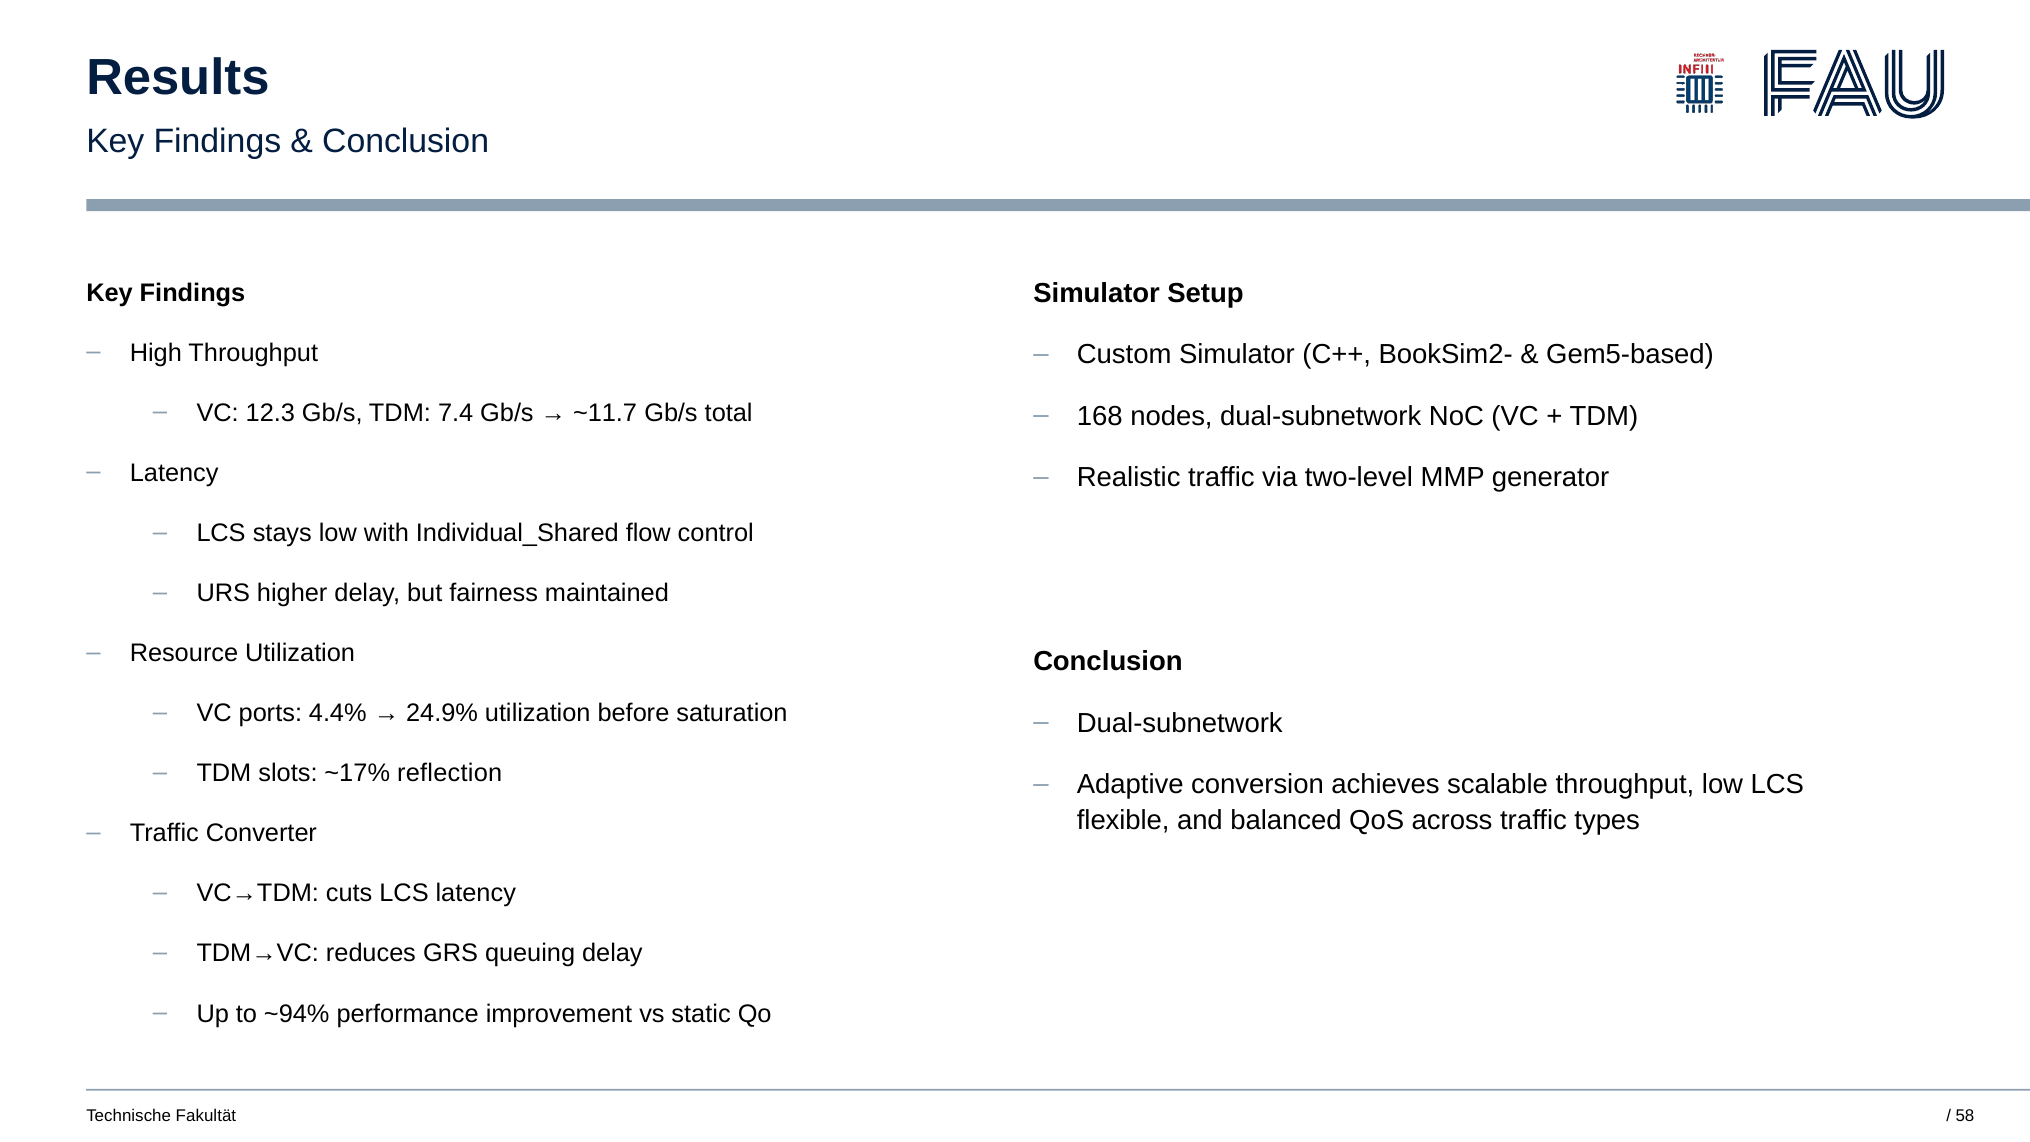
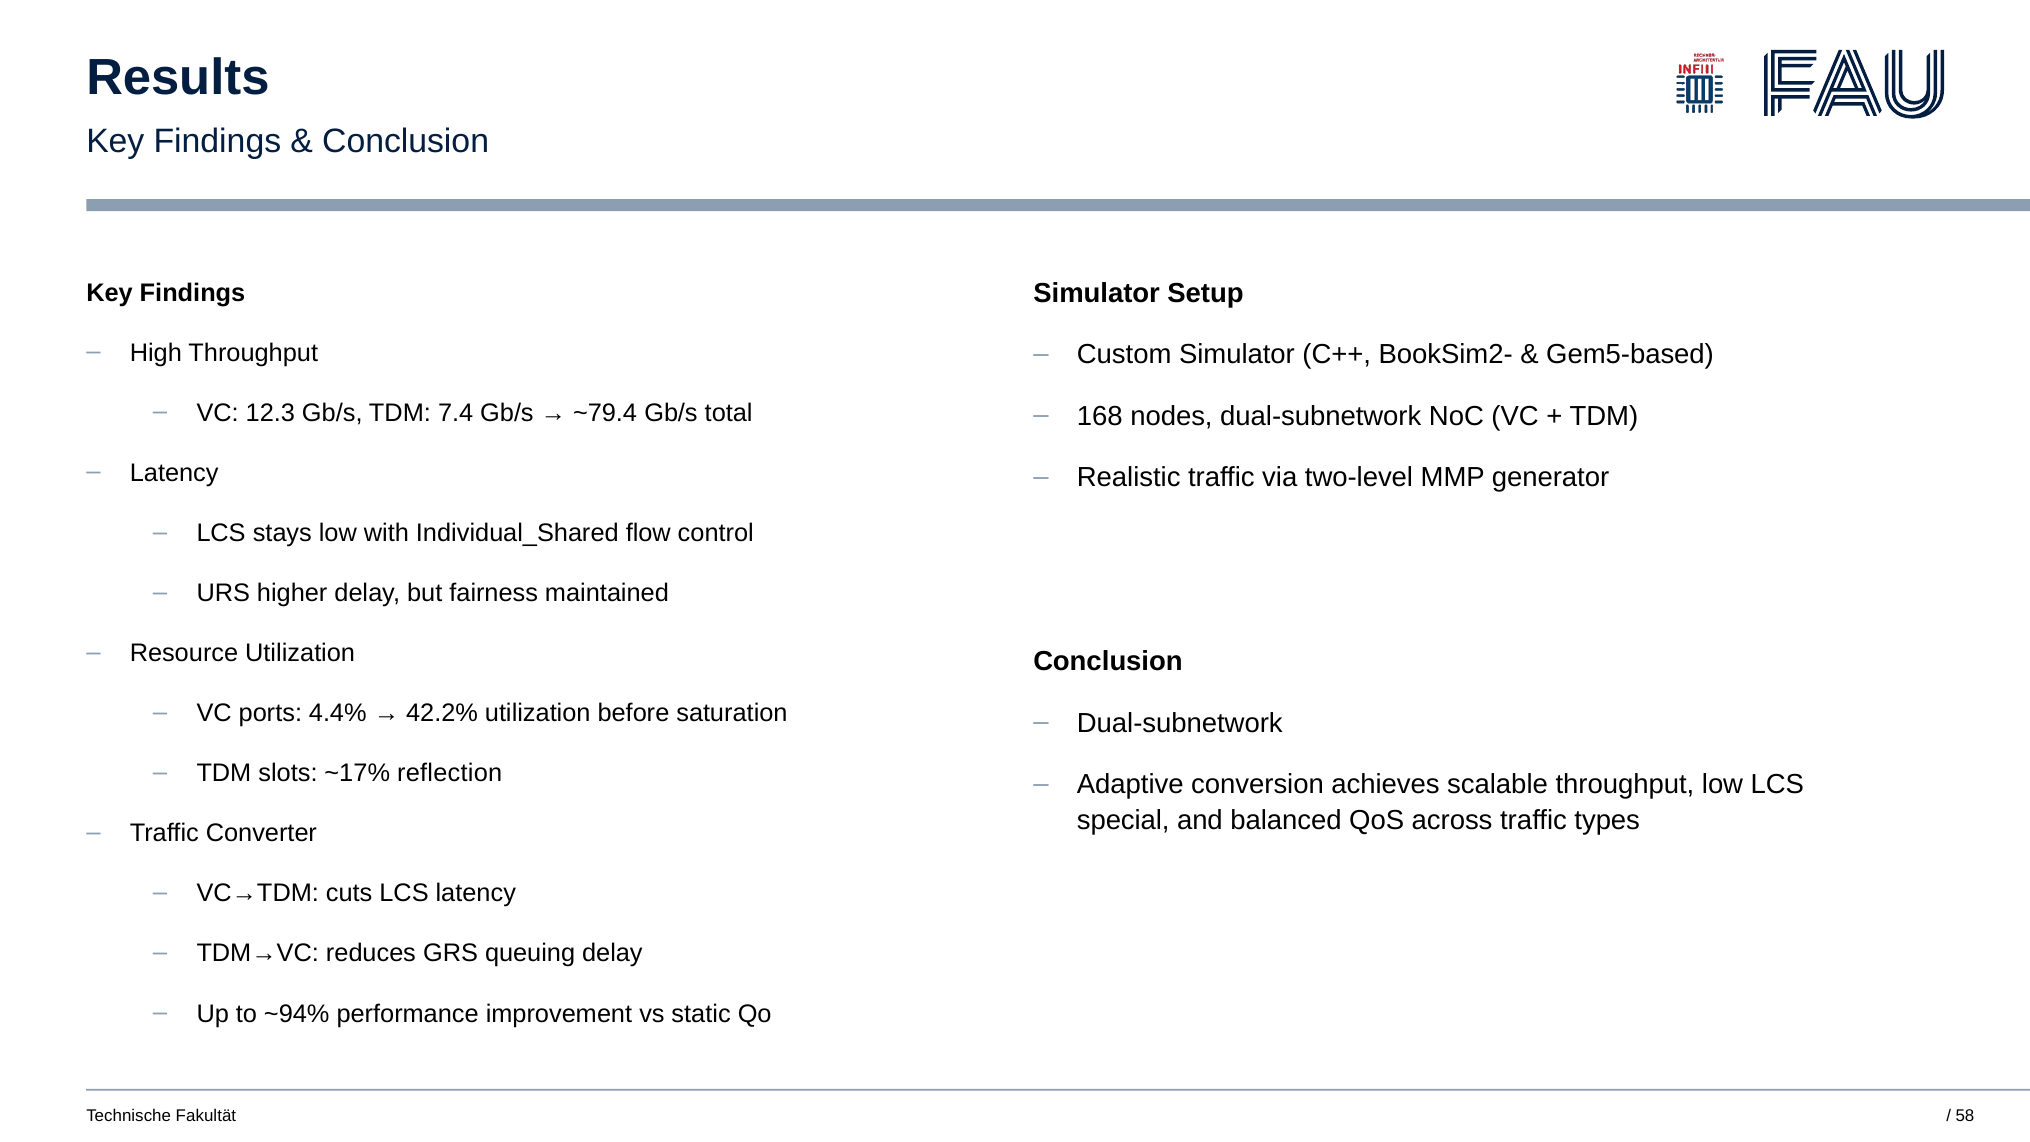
~11.7: ~11.7 -> ~79.4 (605, 413)
24.9%: 24.9% -> 42.2% (442, 713)
flexible: flexible -> special (1123, 821)
